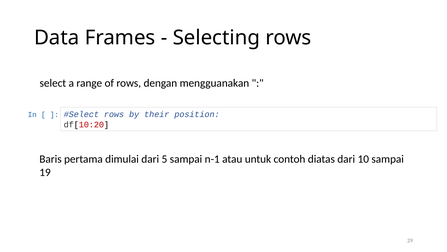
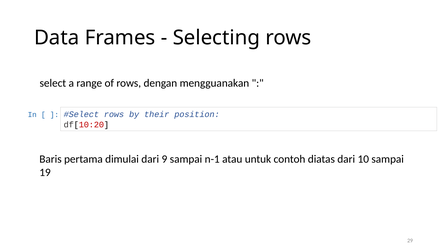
5: 5 -> 9 (164, 159)
